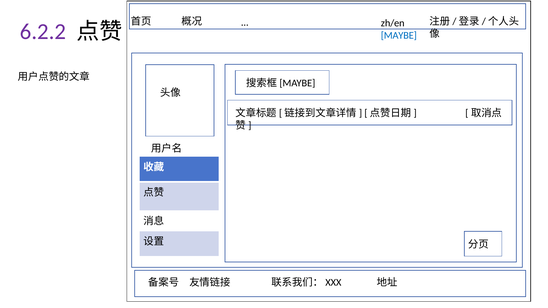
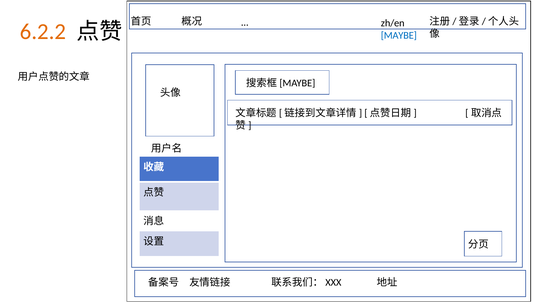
6.2.2 colour: purple -> orange (43, 32)
